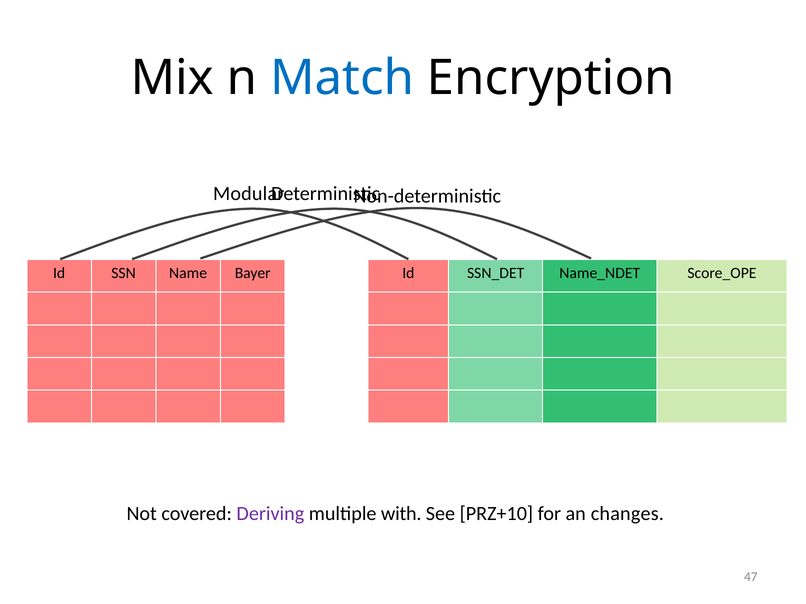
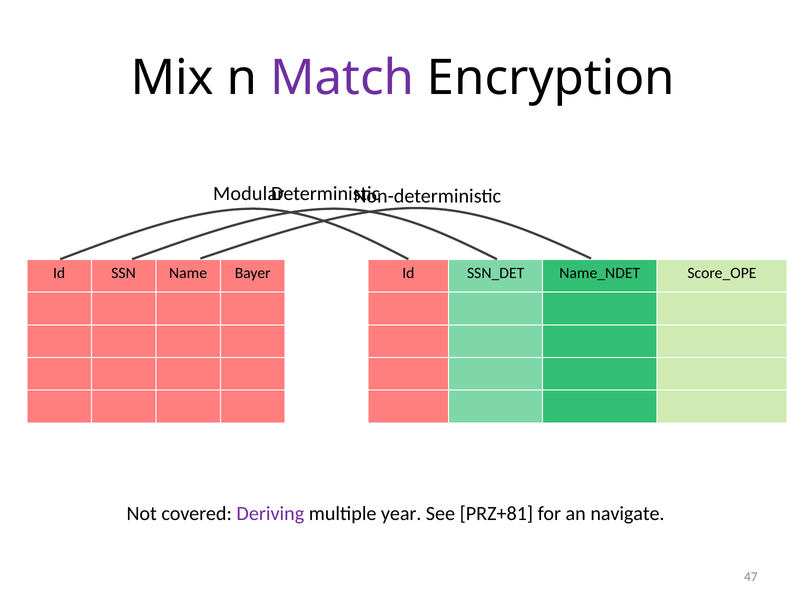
Match colour: blue -> purple (342, 78)
with: with -> year (401, 514)
PRZ+10: PRZ+10 -> PRZ+81 (496, 514)
changes: changes -> navigate (627, 514)
